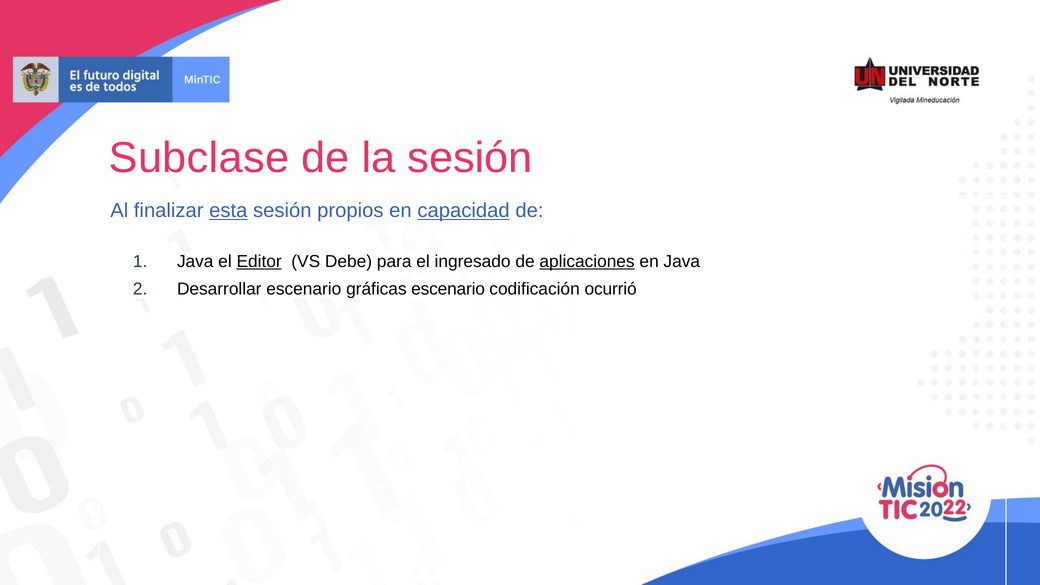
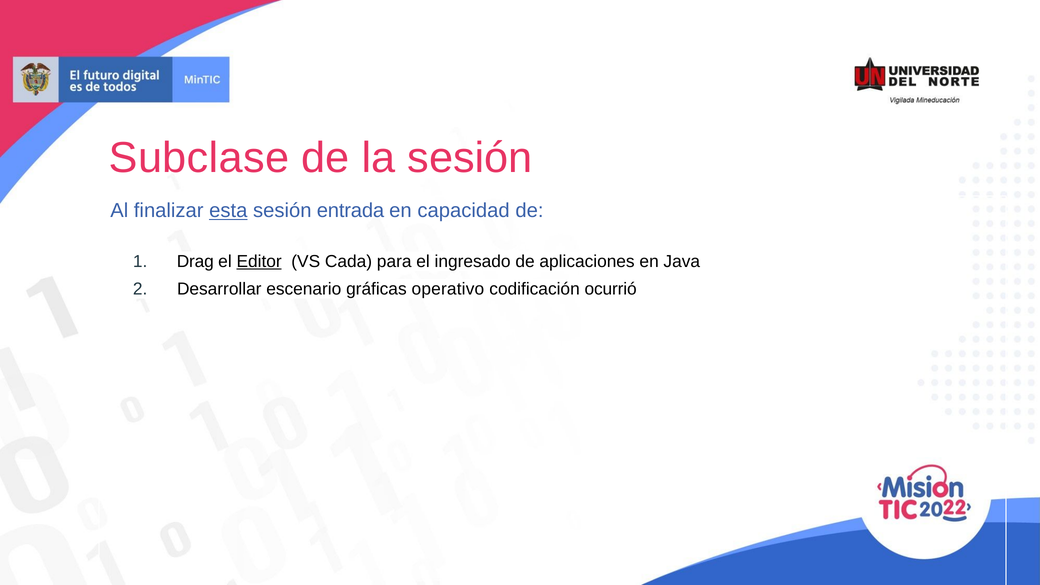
propios: propios -> entrada (351, 211)
capacidad underline: present -> none (464, 211)
Java: Java -> Drag (195, 262)
Debe: Debe -> Cada (349, 262)
aplicaciones underline: present -> none (587, 262)
gráficas escenario: escenario -> operativo (448, 289)
